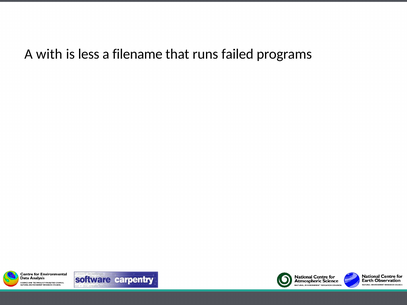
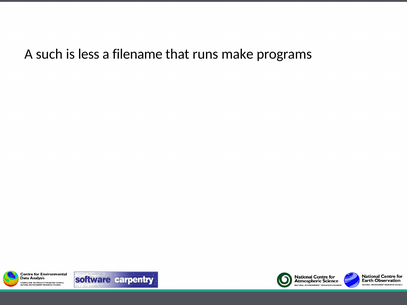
with: with -> such (49, 54)
failed: failed -> make (237, 54)
